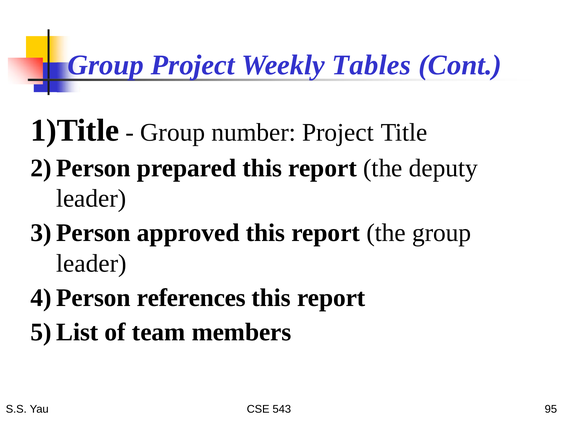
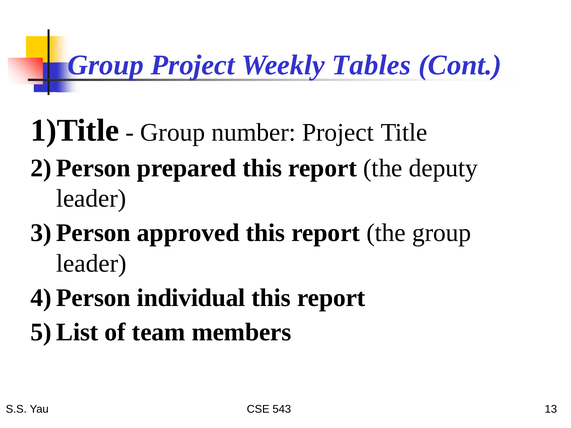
references: references -> individual (191, 298)
95: 95 -> 13 (551, 409)
